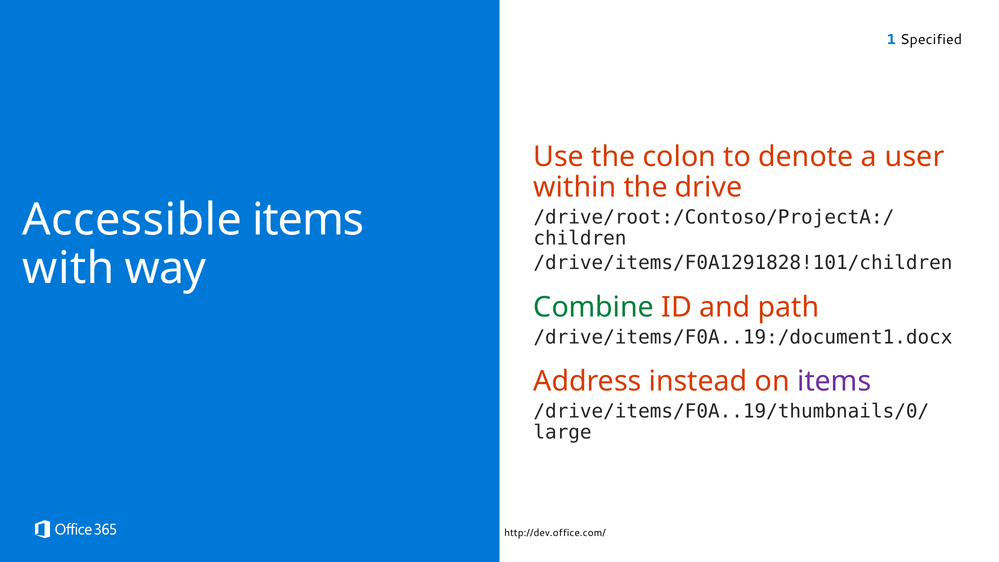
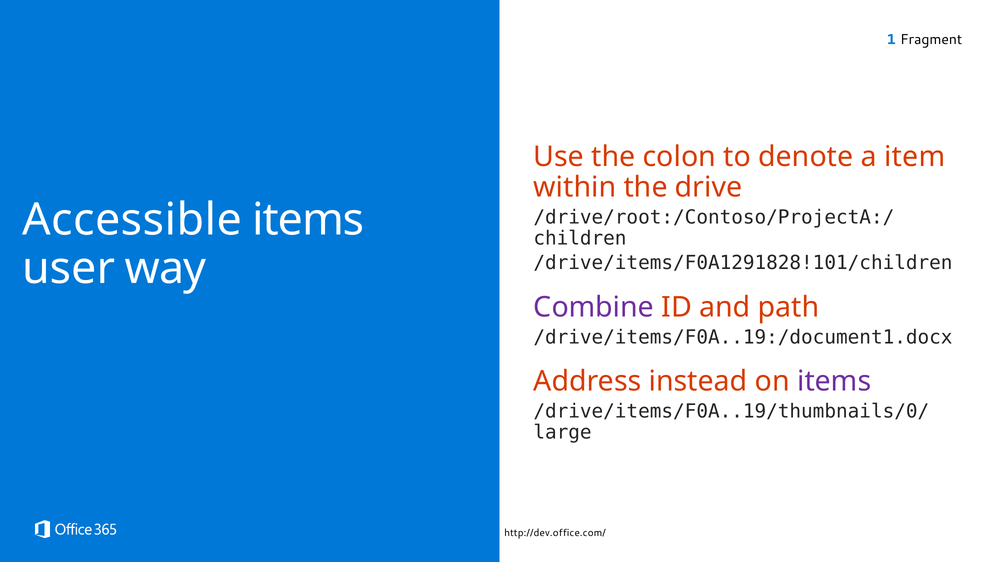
Specified: Specified -> Fragment (931, 40)
user: user -> item (915, 157)
with: with -> user (69, 268)
Combine colour: green -> purple (594, 307)
